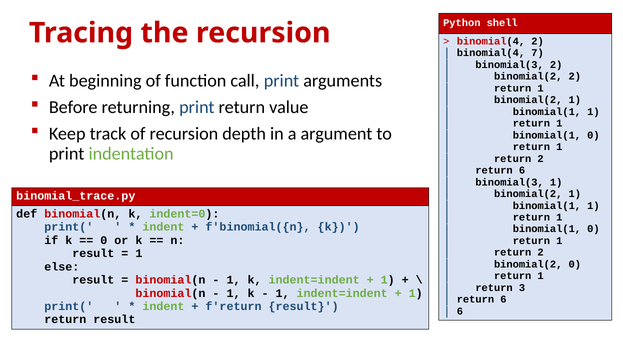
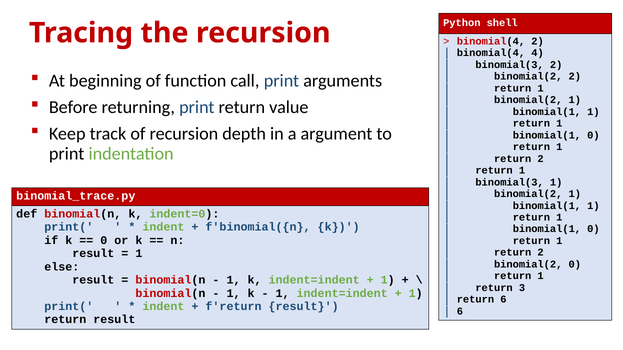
7: 7 -> 4 (538, 53)
6: 6 -> 1 (522, 171)
